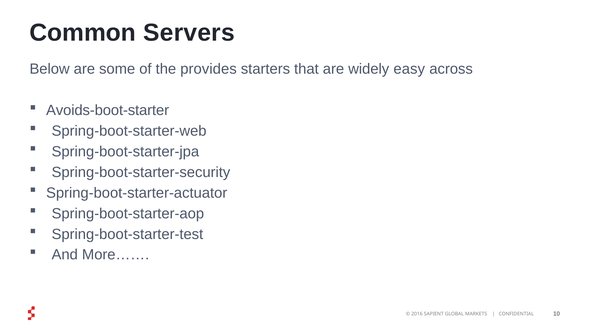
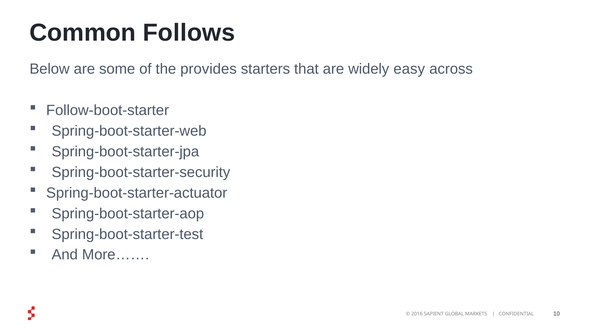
Servers: Servers -> Follows (189, 33)
Avoids-boot-starter: Avoids-boot-starter -> Follow-boot-starter (108, 110)
